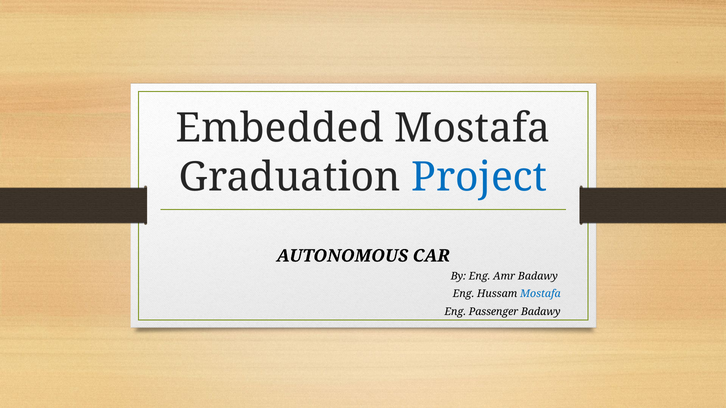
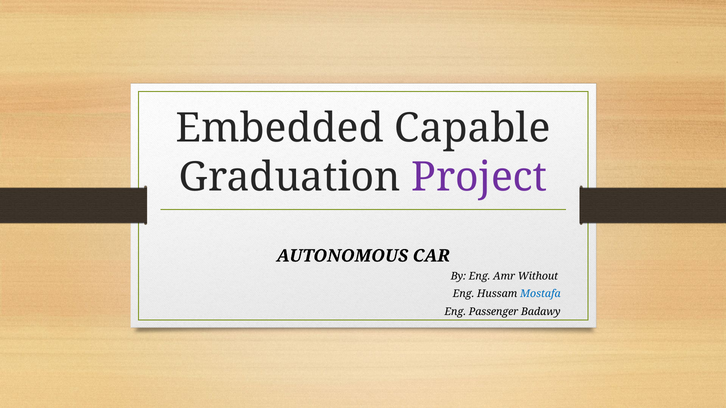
Embedded Mostafa: Mostafa -> Capable (472, 128)
Project colour: blue -> purple (479, 177)
Amr Badawy: Badawy -> Without (538, 277)
